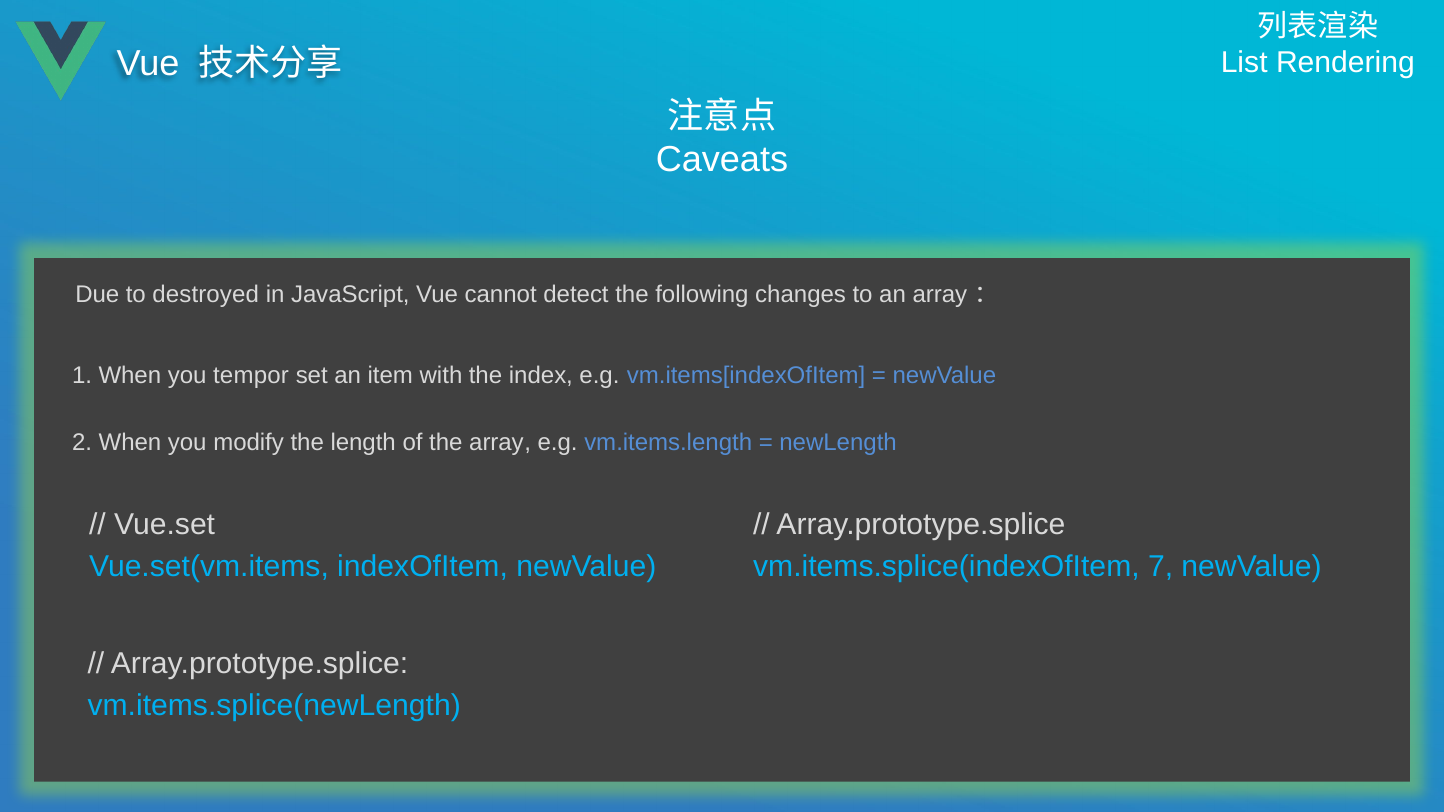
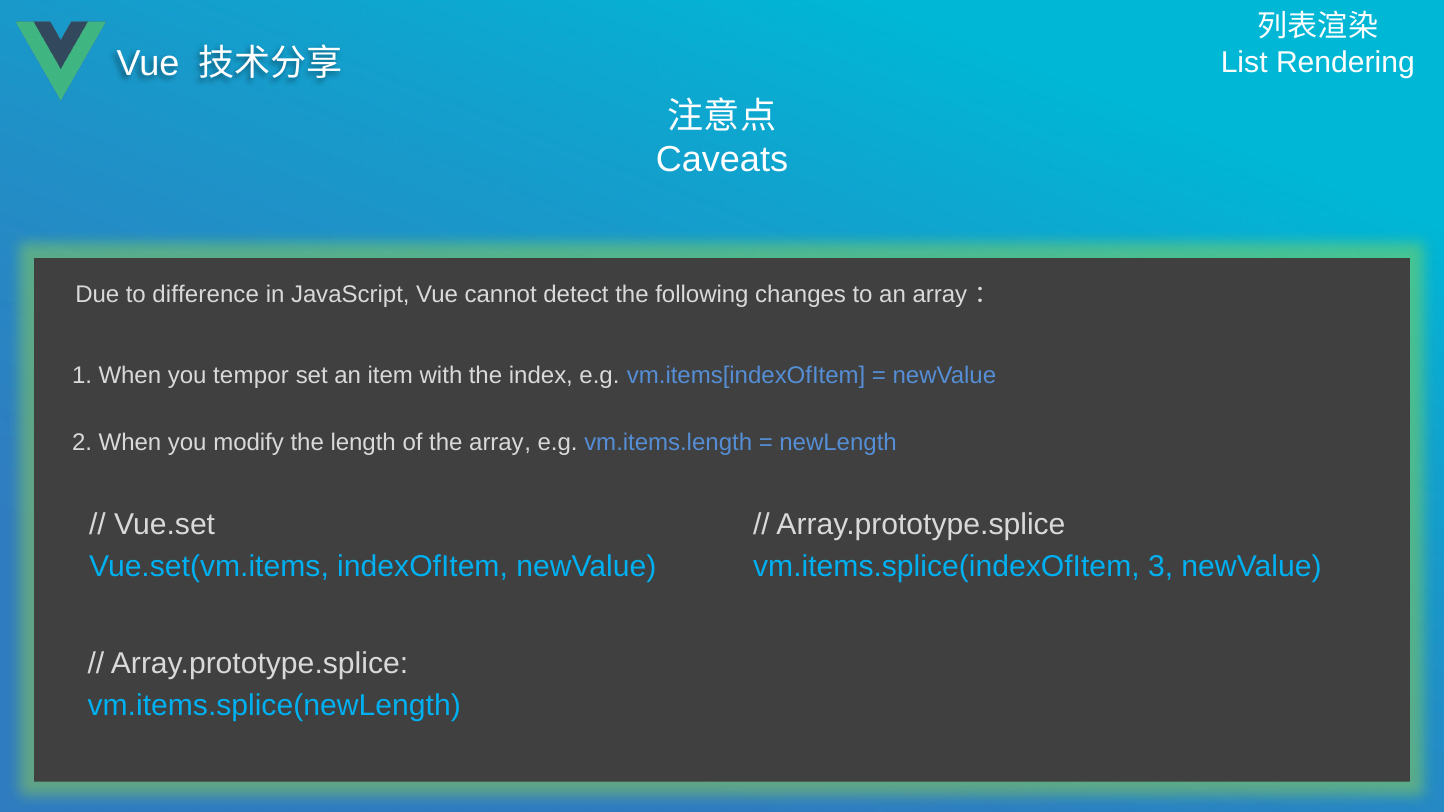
destroyed: destroyed -> difference (206, 295)
7: 7 -> 3 (1161, 567)
